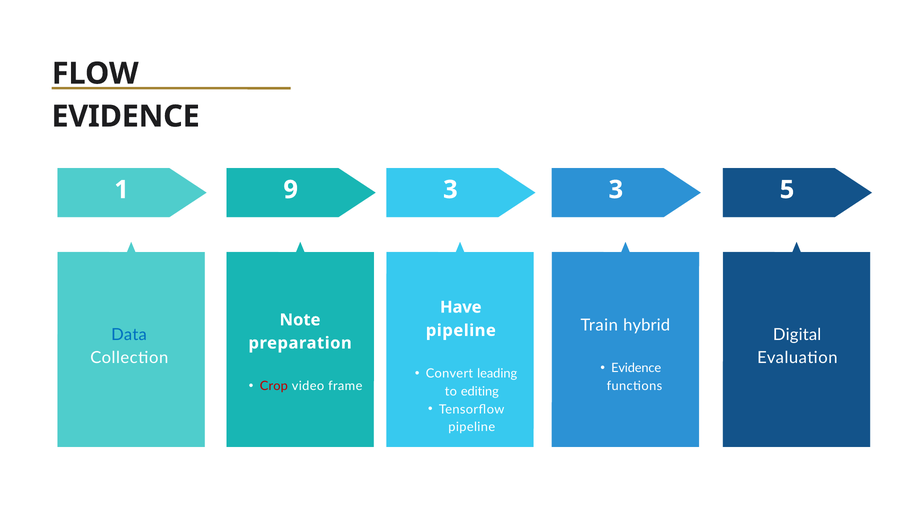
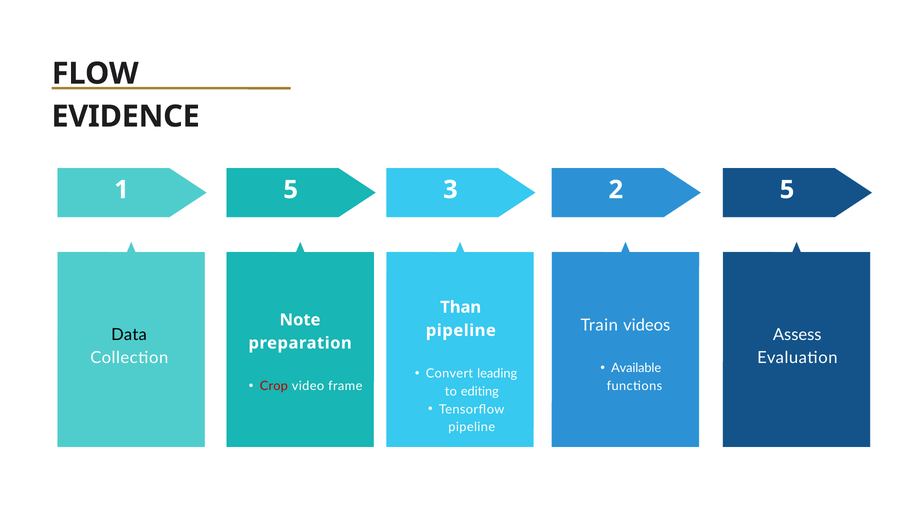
1 9: 9 -> 5 (291, 190)
3 3: 3 -> 2 (616, 190)
Have: Have -> Than (461, 308)
hybrid: hybrid -> videos (647, 325)
Data colour: blue -> black (129, 335)
Digital: Digital -> Assess (797, 335)
Evidence: Evidence -> Available (636, 369)
